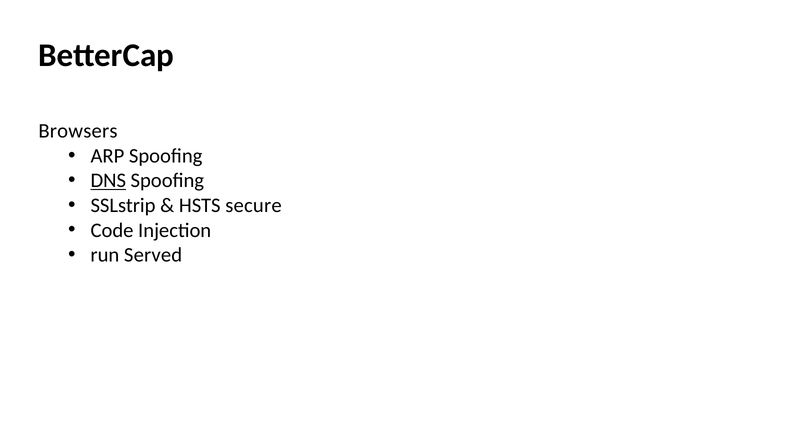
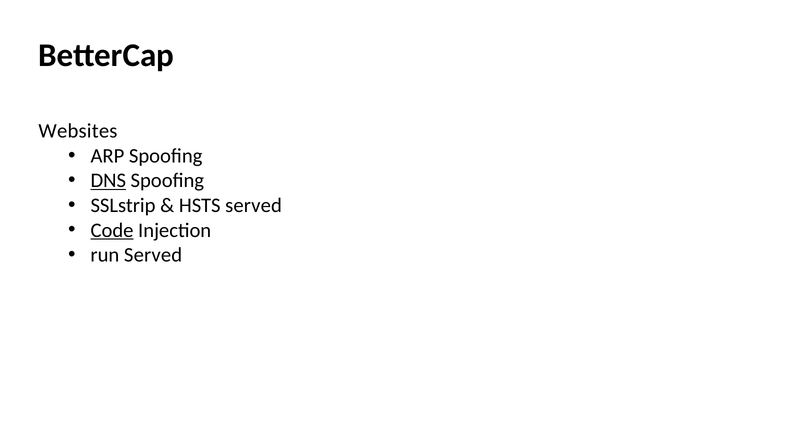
Browsers: Browsers -> Websites (78, 131)
HSTS secure: secure -> served (254, 205)
Code underline: none -> present (112, 230)
